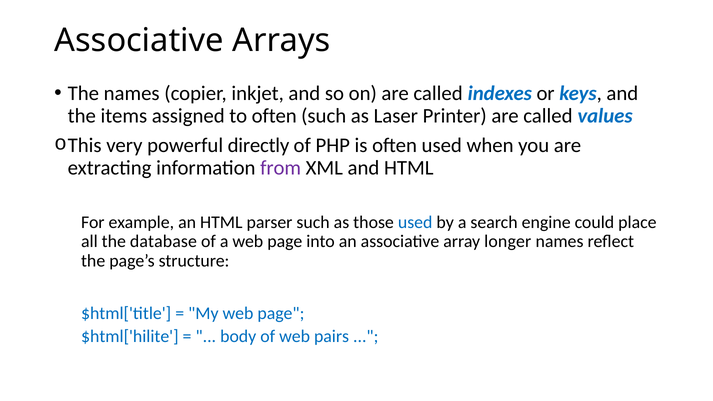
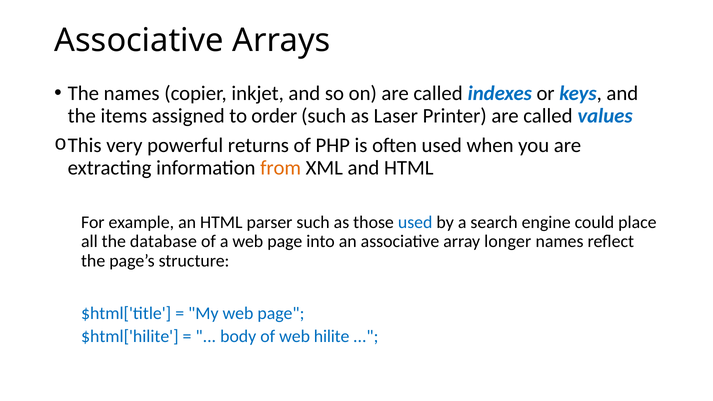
to often: often -> order (274, 116)
directly: directly -> returns (258, 146)
from colour: purple -> orange (281, 168)
pairs: pairs -> hilite (332, 337)
